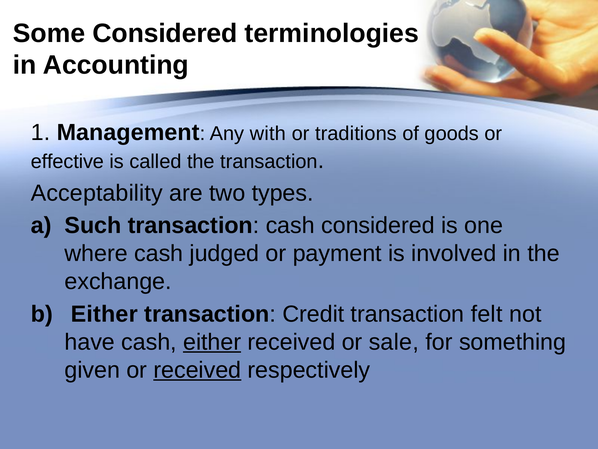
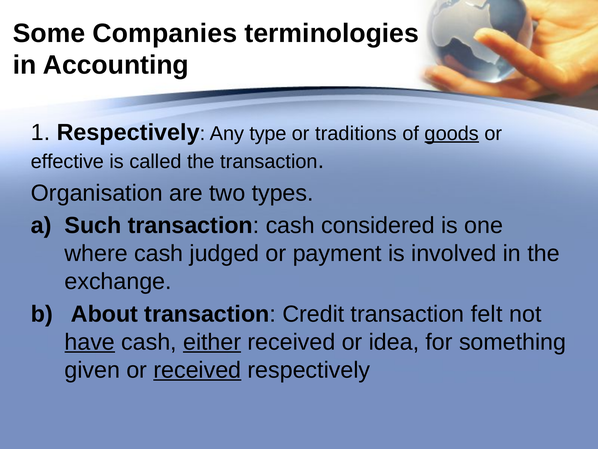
Some Considered: Considered -> Companies (165, 33)
1 Management: Management -> Respectively (128, 132)
with: with -> type (268, 133)
goods underline: none -> present (452, 133)
Acceptability: Acceptability -> Organisation (97, 193)
Either: Either -> About (104, 314)
have underline: none -> present (90, 342)
sale: sale -> idea (394, 342)
